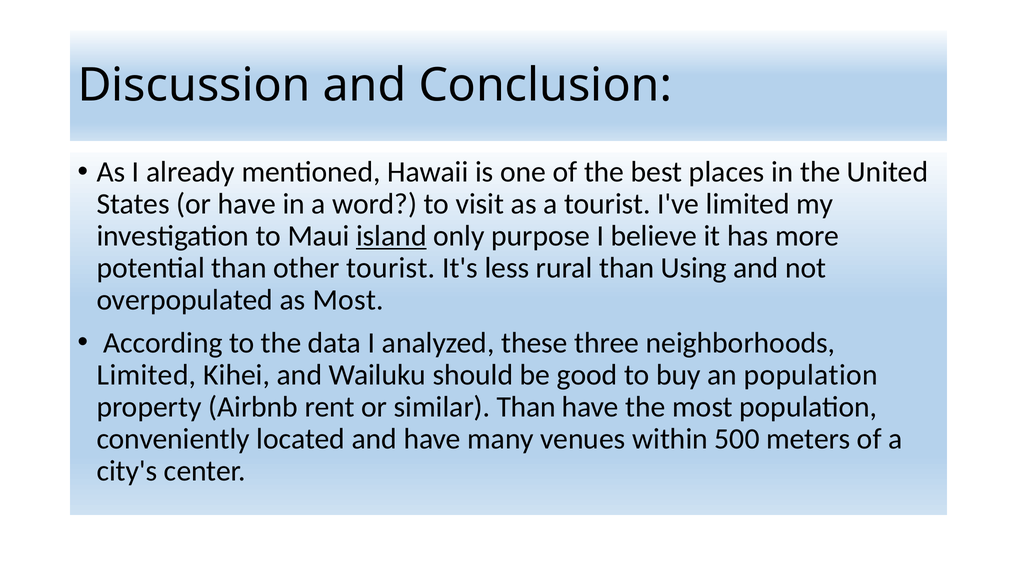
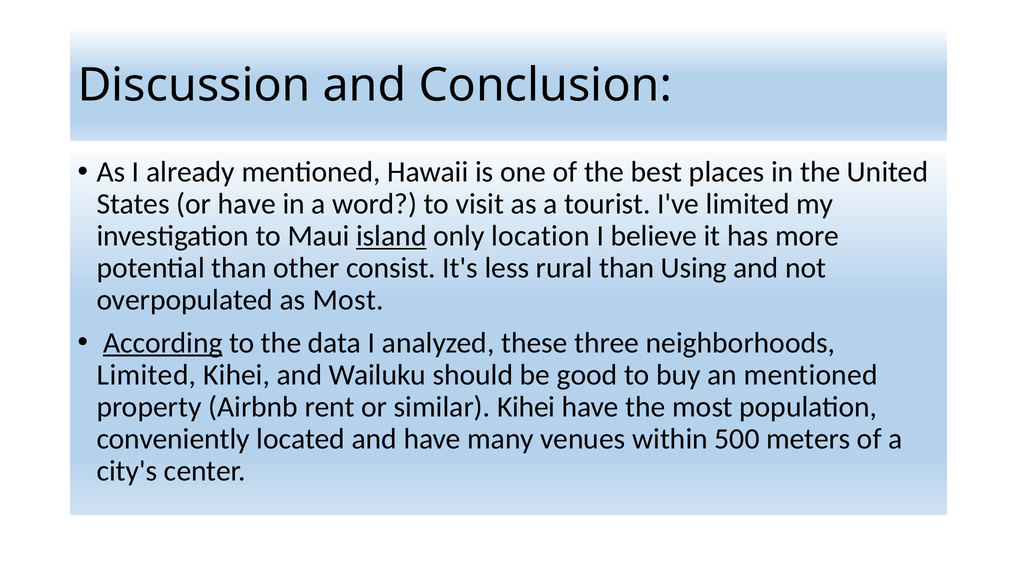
purpose: purpose -> location (540, 236)
other tourist: tourist -> consist (391, 268)
According underline: none -> present (163, 343)
an population: population -> mentioned (811, 375)
similar Than: Than -> Kihei (526, 407)
